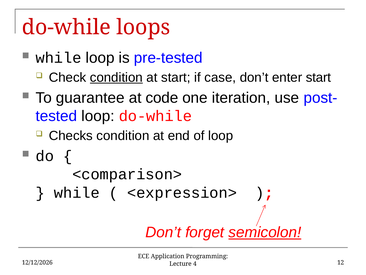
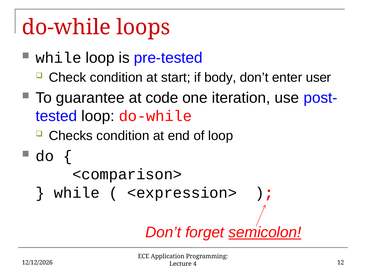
condition underline: present -> none (116, 77)
case: case -> body (220, 77)
enter start: start -> user (318, 77)
